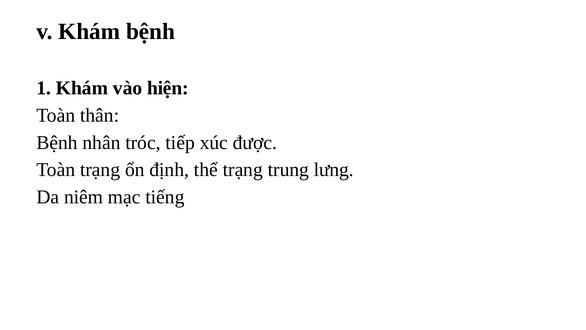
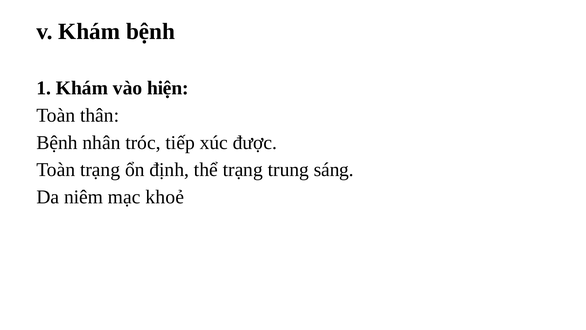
lưng: lưng -> sáng (334, 170)
tiếng: tiếng -> khoẻ (165, 197)
